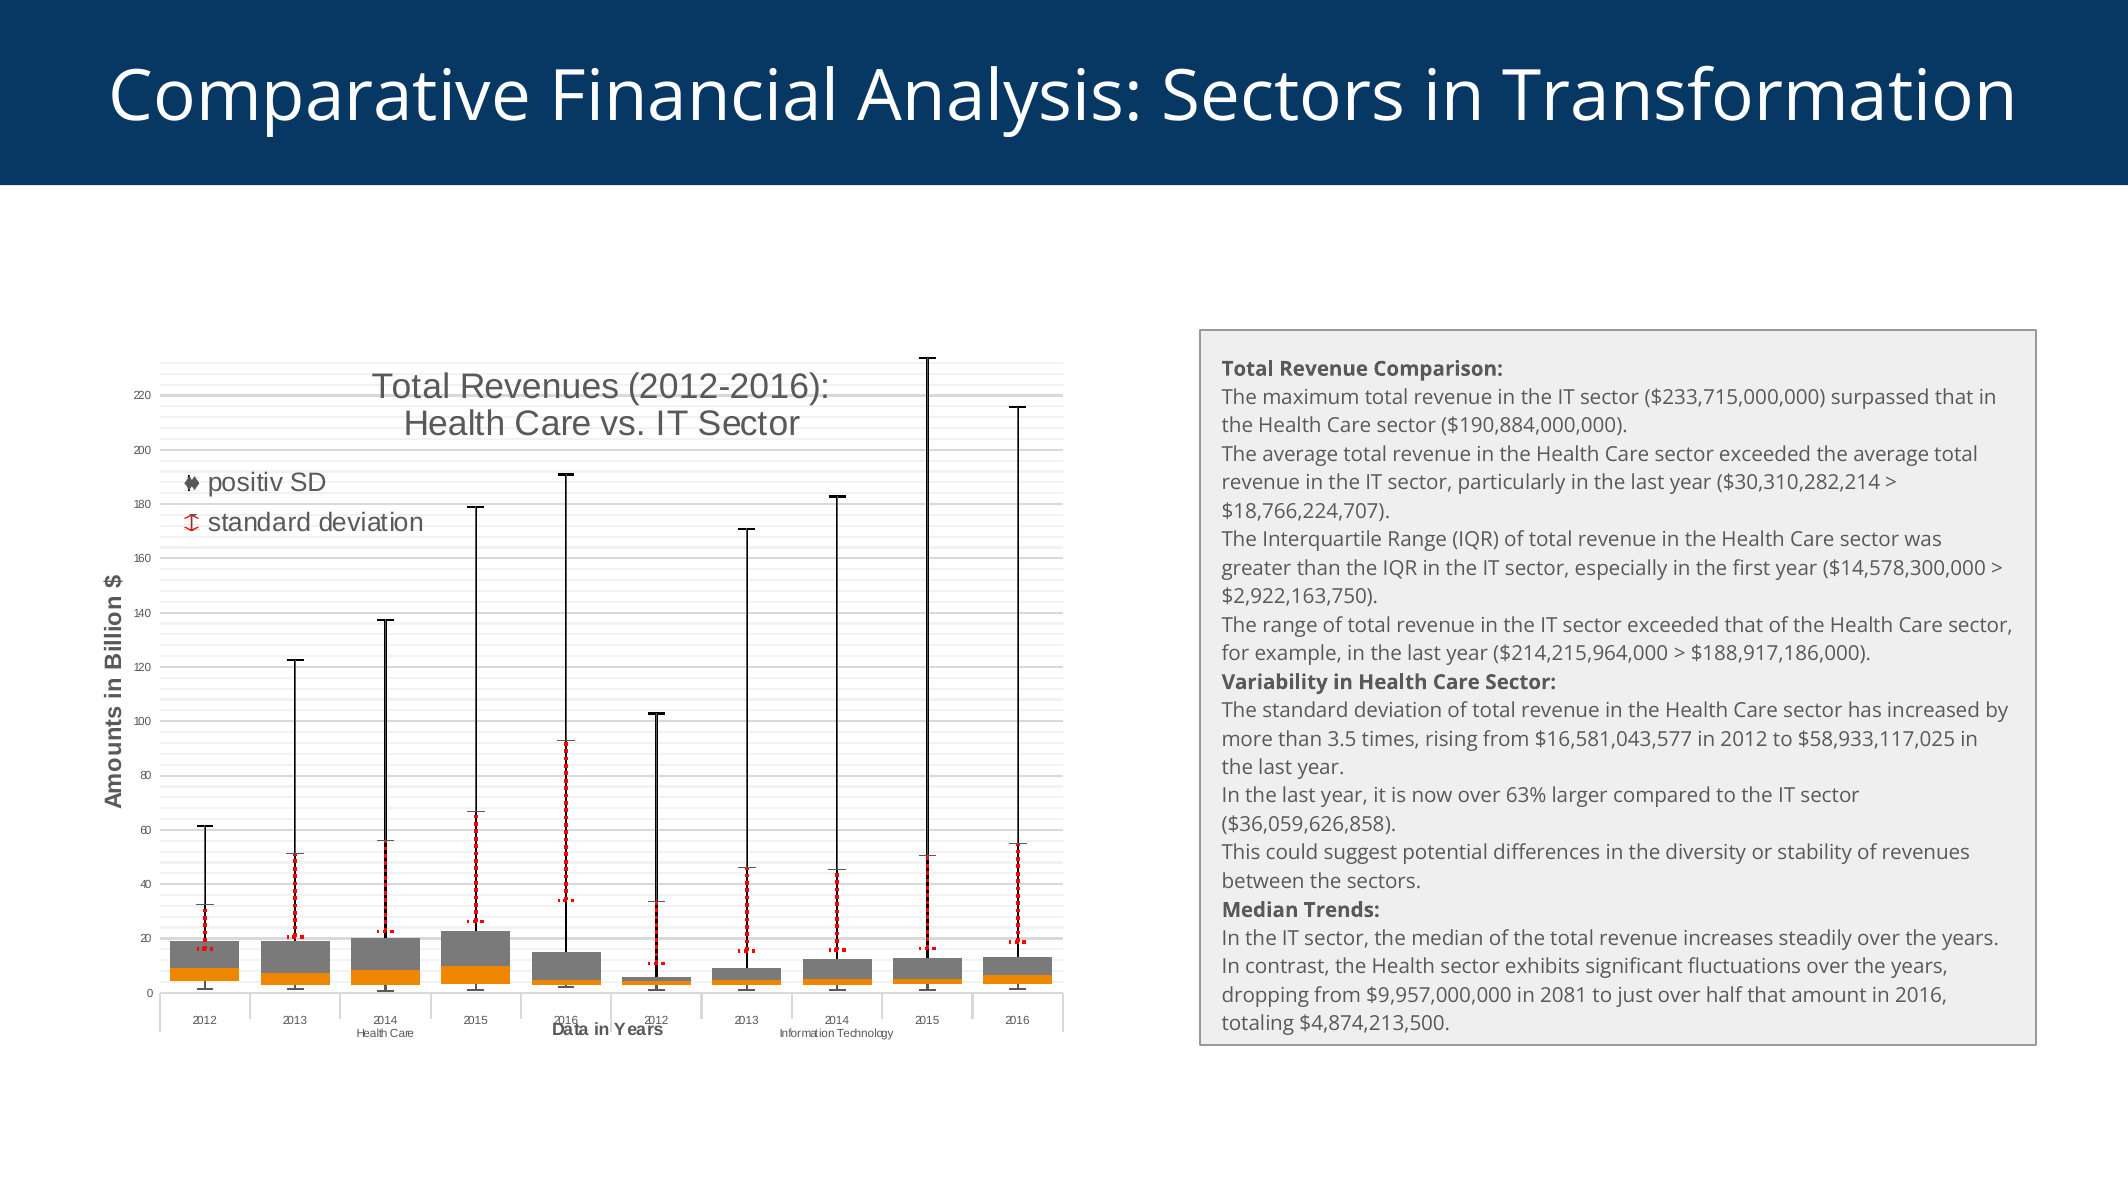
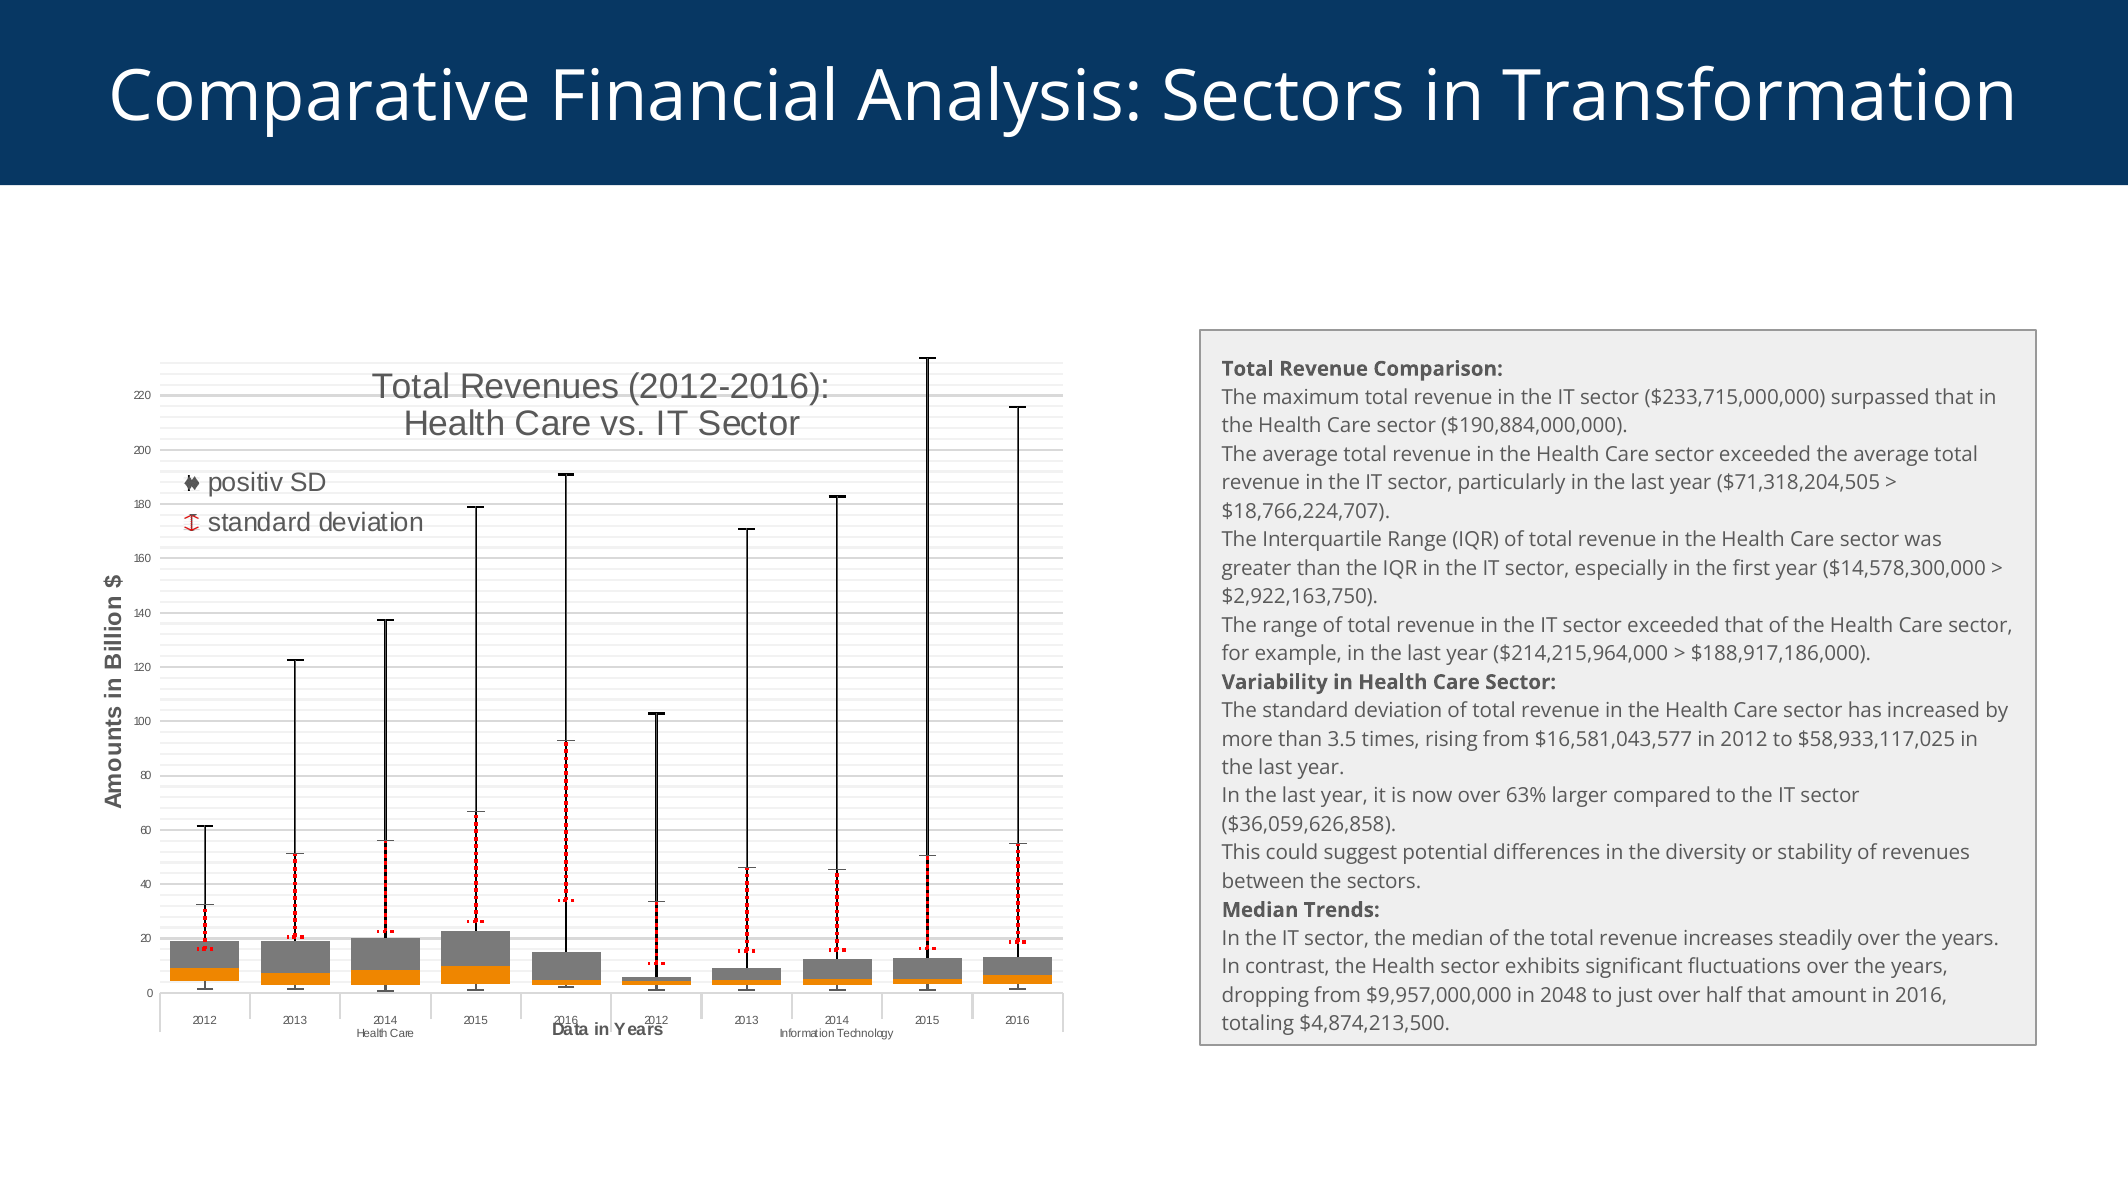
$30,310,282,214: $30,310,282,214 -> $71,318,204,505 (1798, 483)
2081: 2081 -> 2048 (1564, 996)
